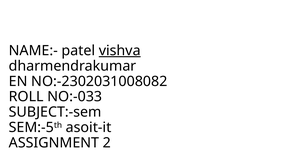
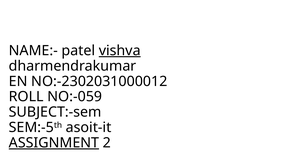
NO:-2302031008082: NO:-2302031008082 -> NO:-2302031000012 (99, 81)
NO:-033: NO:-033 -> NO:-059 (75, 97)
ASSIGNMENT underline: none -> present (54, 143)
